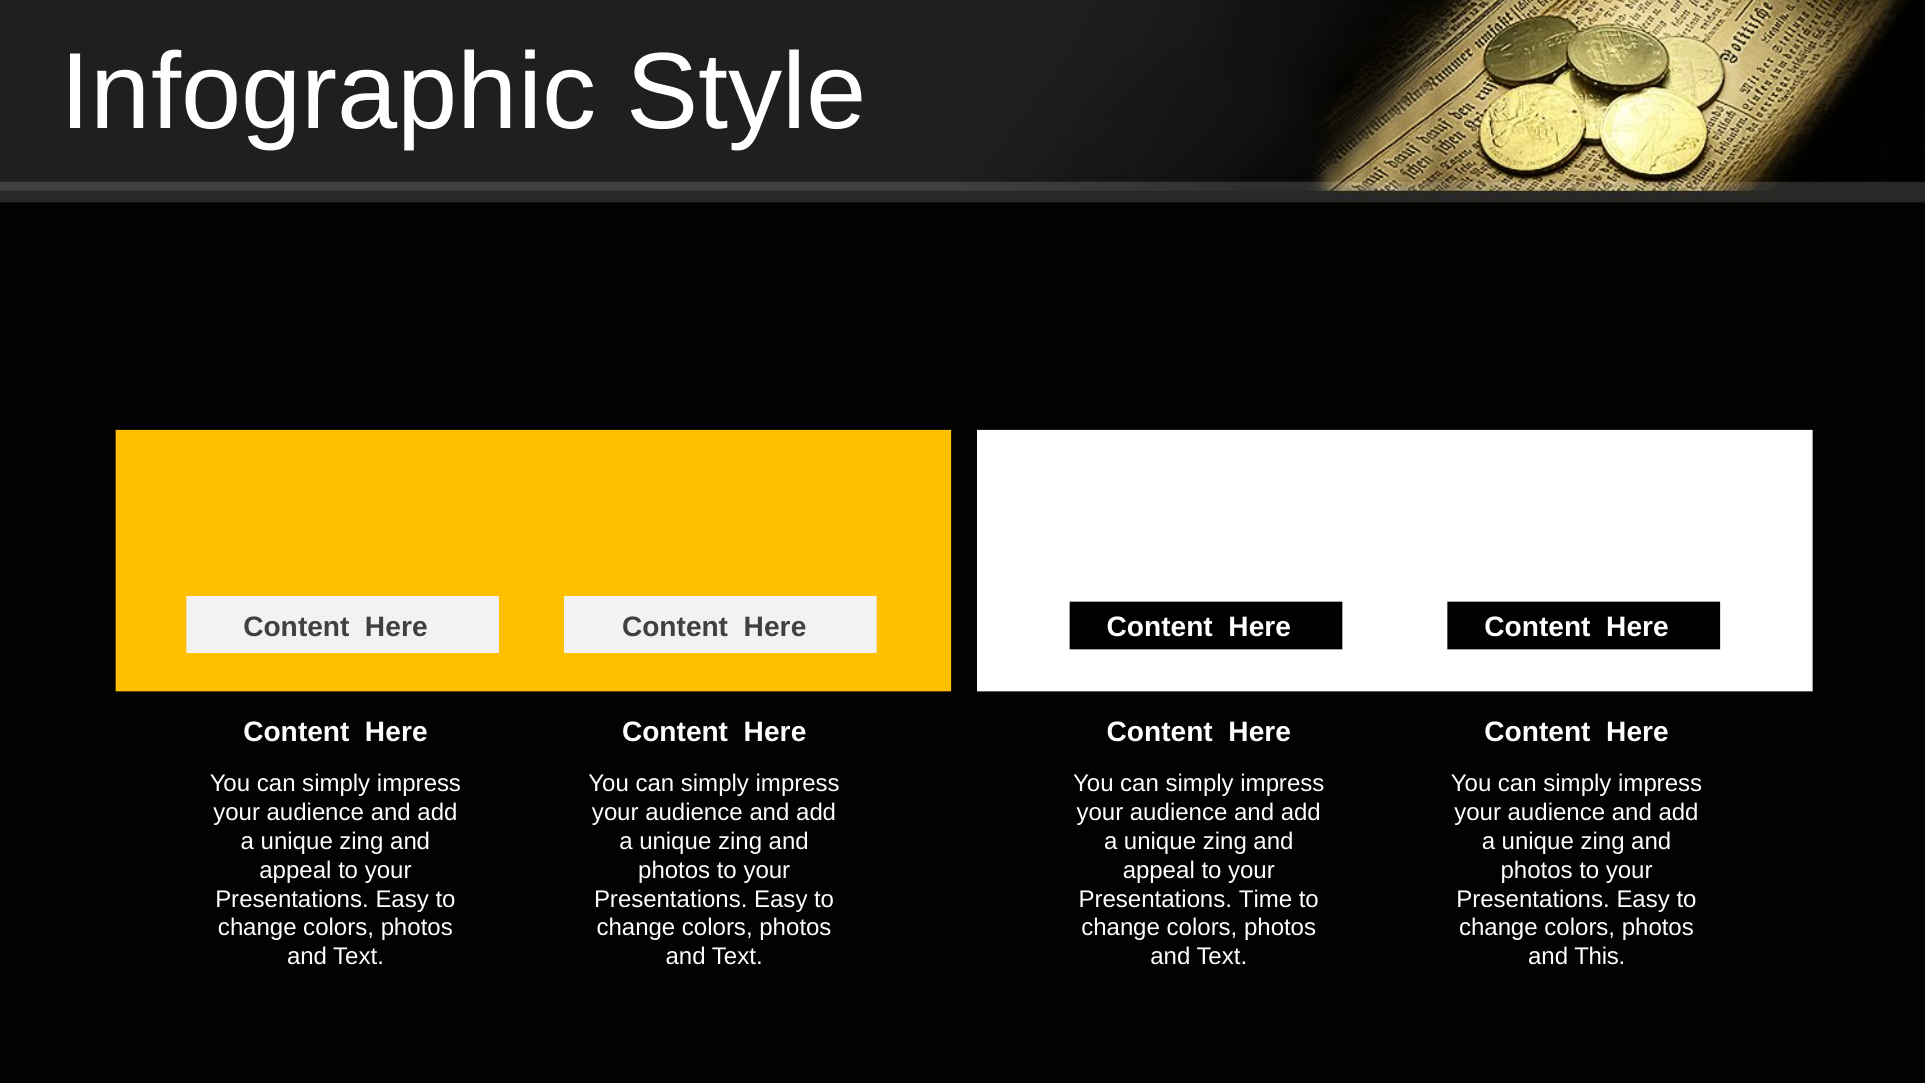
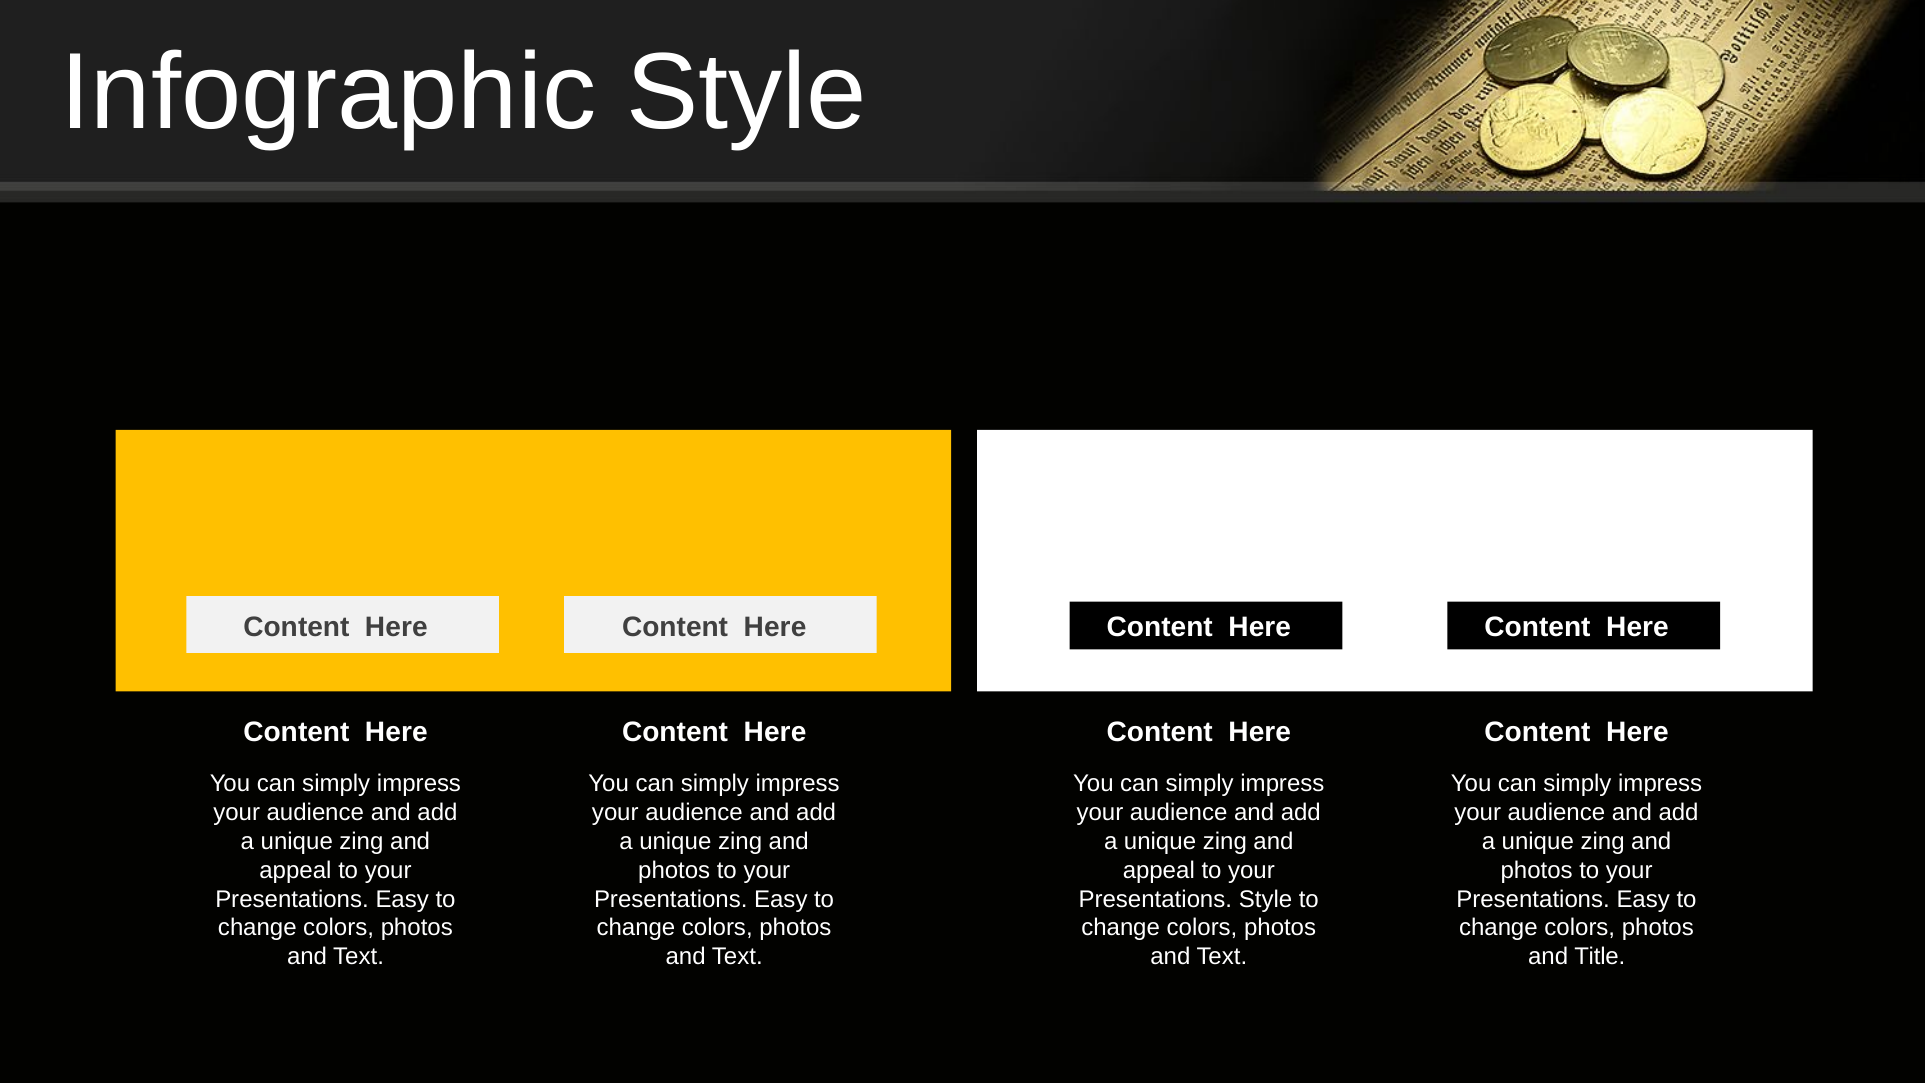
Presentations Time: Time -> Style (1266, 899)
This: This -> Title (1600, 957)
